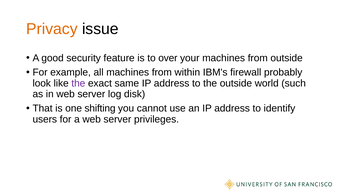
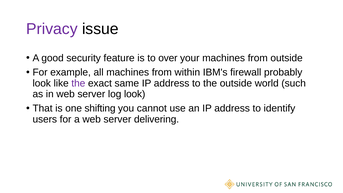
Privacy colour: orange -> purple (52, 29)
log disk: disk -> look (135, 94)
privileges: privileges -> delivering (157, 119)
